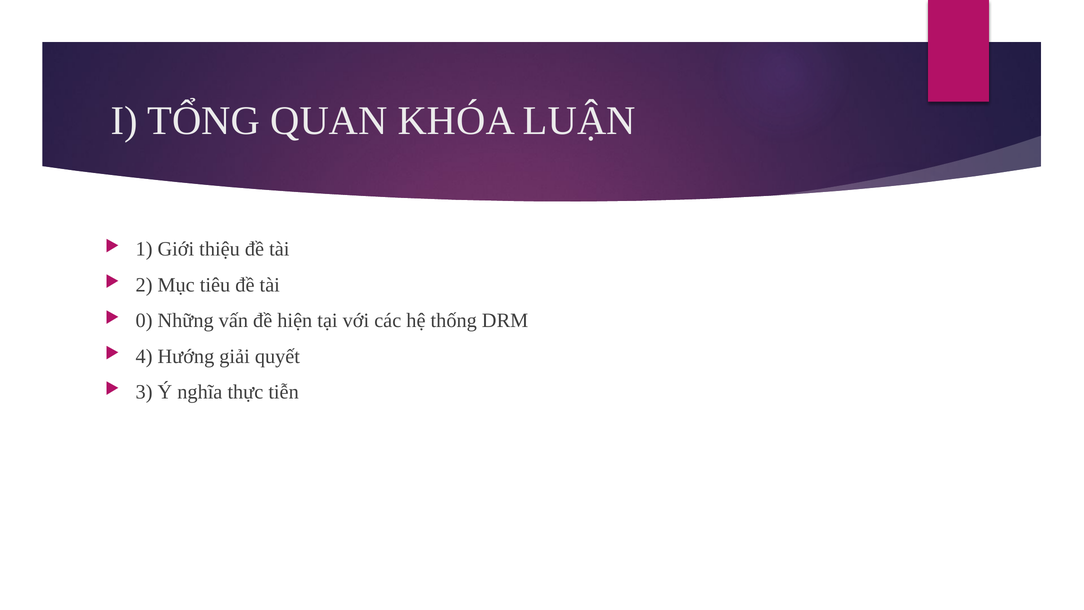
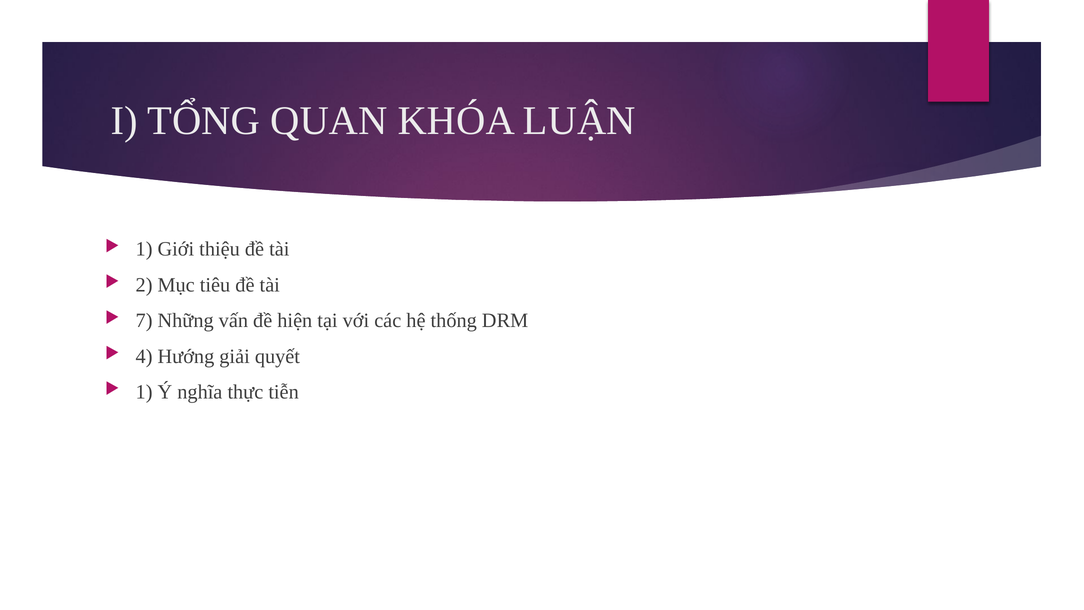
0: 0 -> 7 (144, 321)
3: 3 -> 1 (144, 392)
